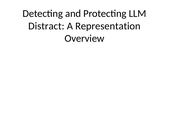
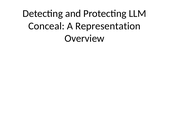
Distract: Distract -> Conceal (46, 26)
